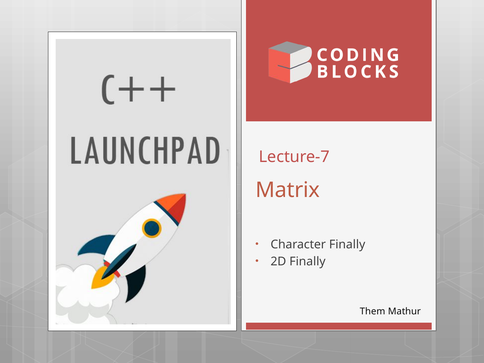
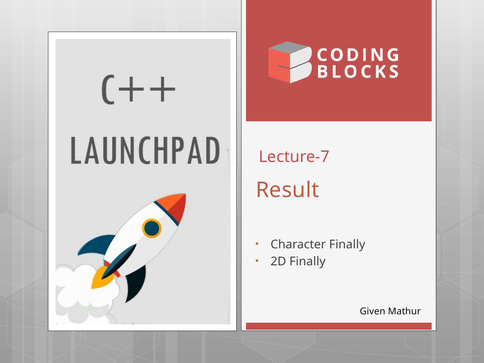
Matrix: Matrix -> Result (287, 190)
Them: Them -> Given (373, 311)
